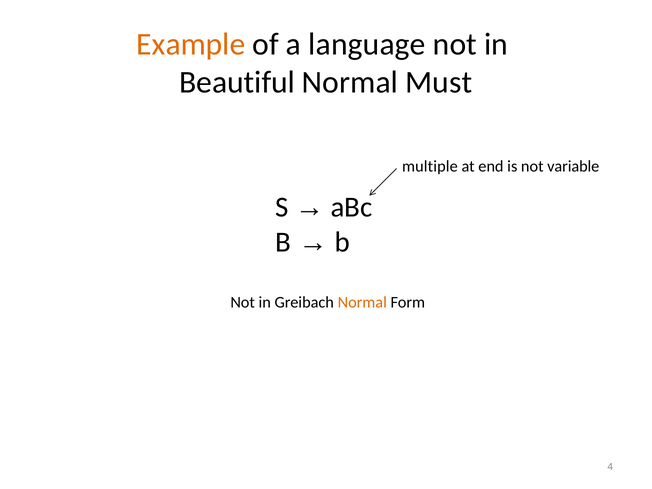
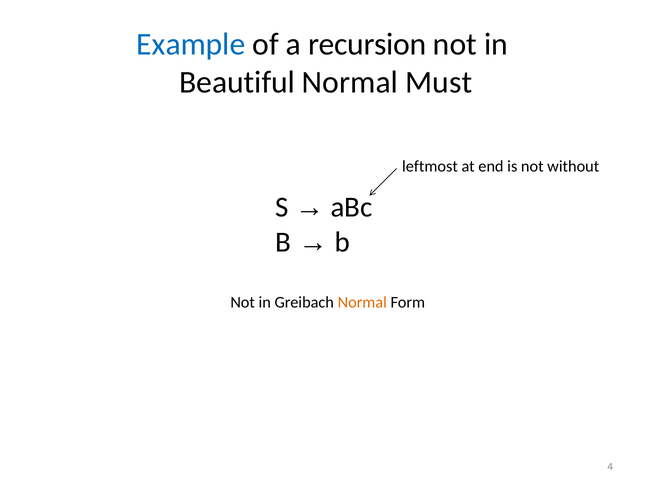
Example colour: orange -> blue (191, 44)
language: language -> recursion (367, 44)
multiple: multiple -> leftmost (430, 166)
variable: variable -> without (573, 166)
